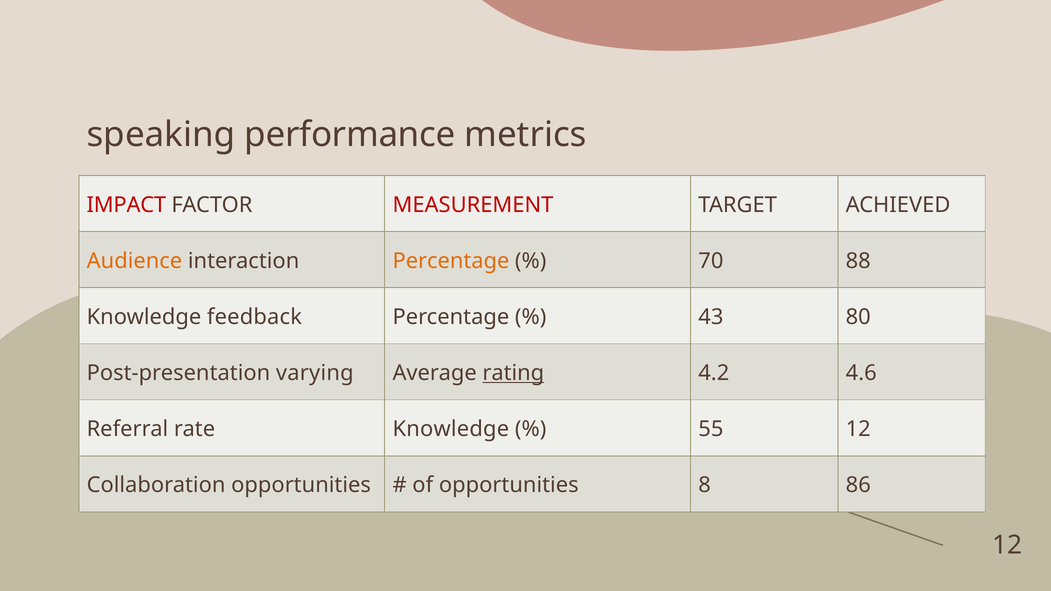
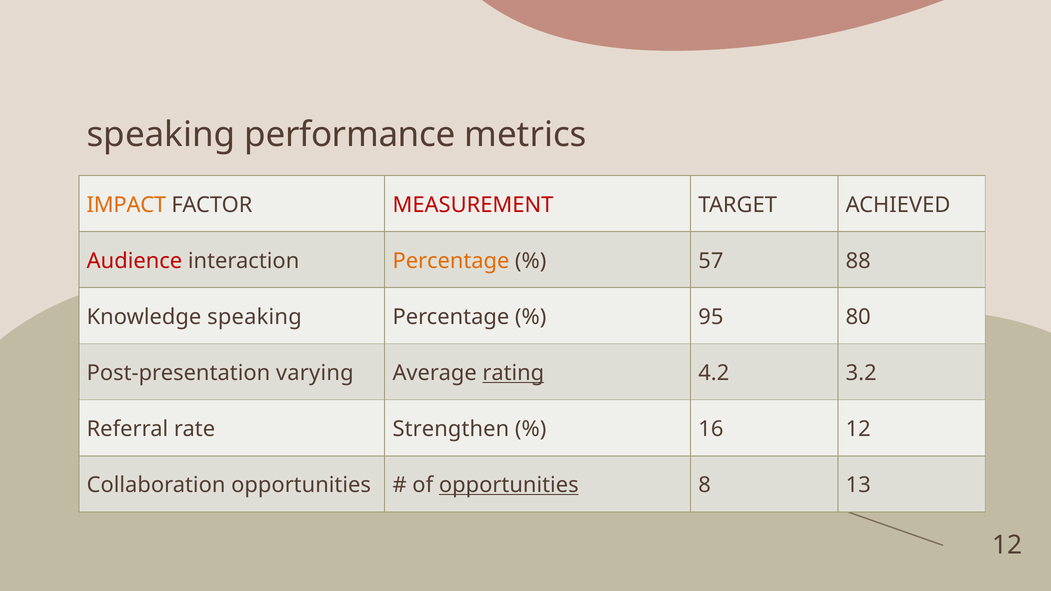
IMPACT colour: red -> orange (126, 205)
Audience colour: orange -> red (134, 261)
70: 70 -> 57 (711, 261)
Knowledge feedback: feedback -> speaking (254, 317)
43: 43 -> 95 (711, 317)
4.6: 4.6 -> 3.2 (861, 373)
rate Knowledge: Knowledge -> Strengthen (451, 429)
55: 55 -> 16 (711, 429)
opportunities underline: none -> present (509, 485)
86: 86 -> 13 (858, 485)
